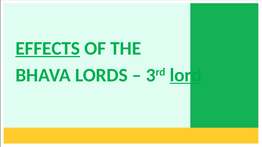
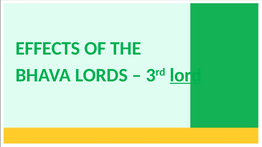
EFFECTS underline: present -> none (48, 48)
